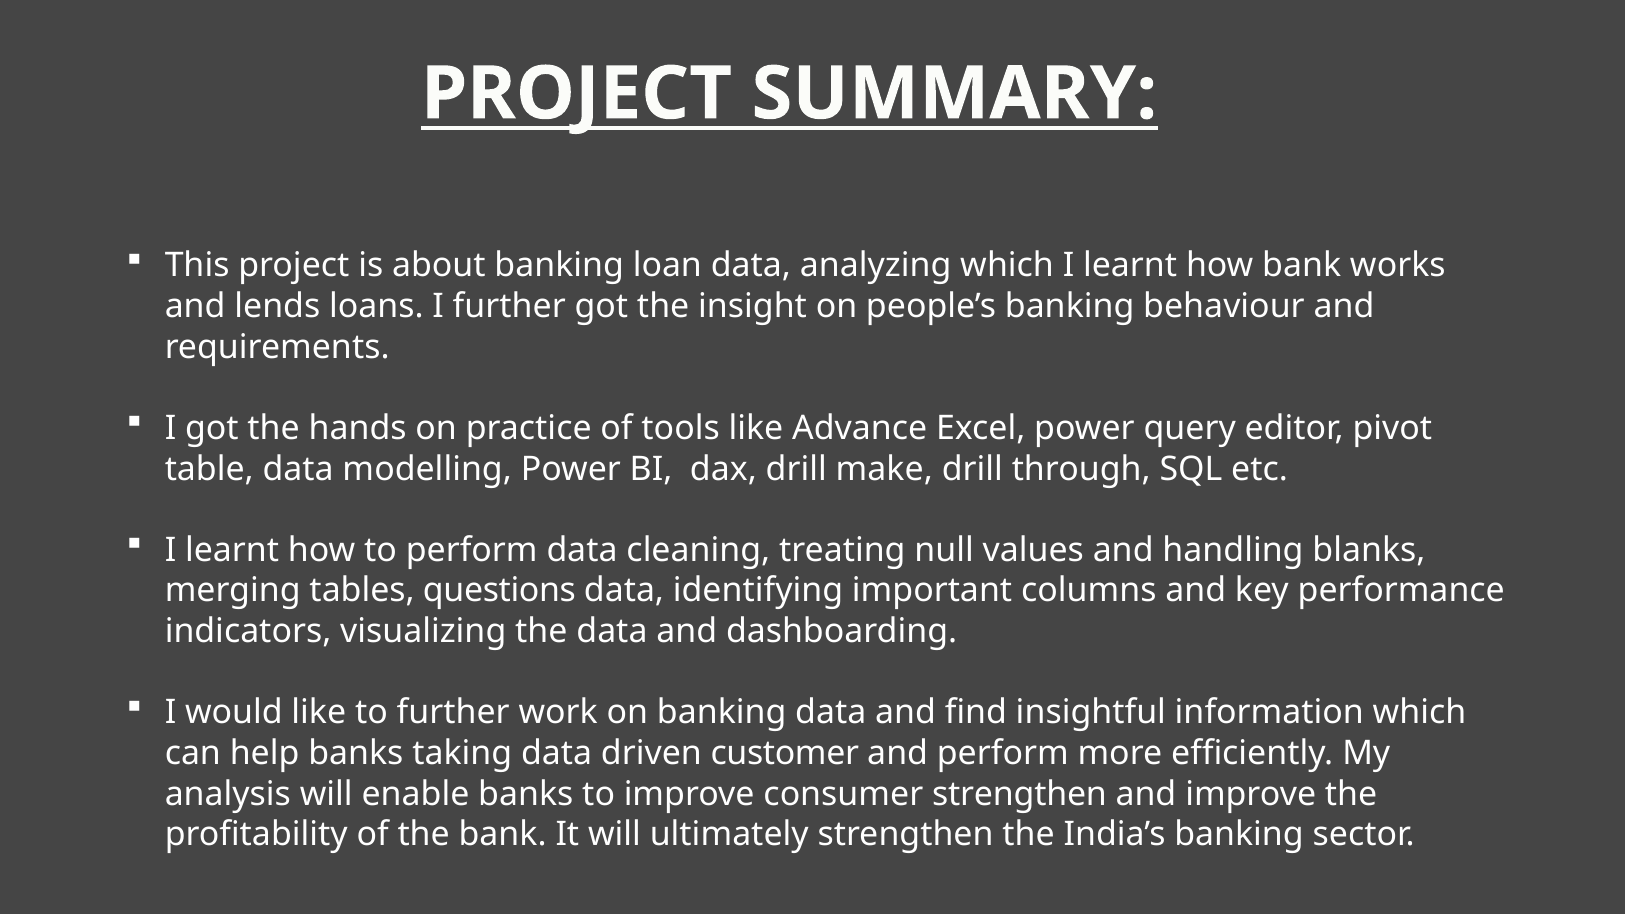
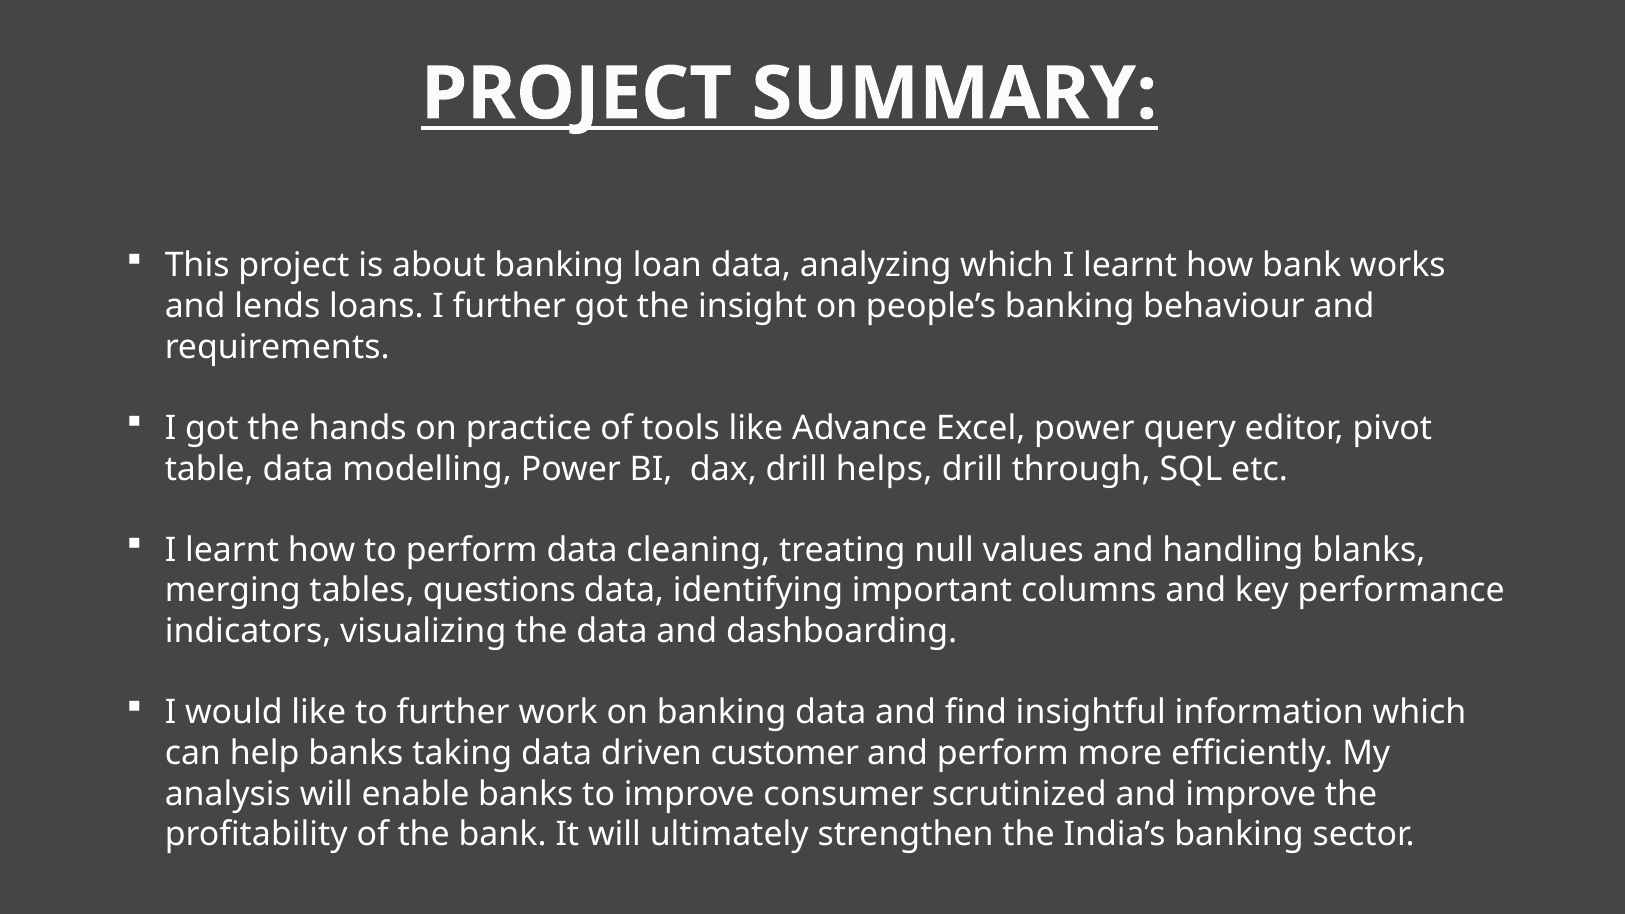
make: make -> helps (884, 469)
consumer strengthen: strengthen -> scrutinized (1019, 794)
